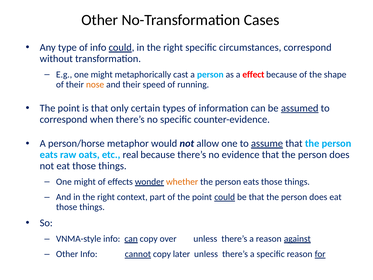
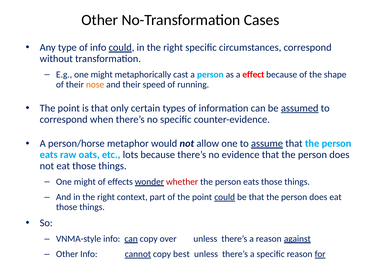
real: real -> lots (130, 155)
whether colour: orange -> red (182, 182)
later: later -> best (181, 254)
